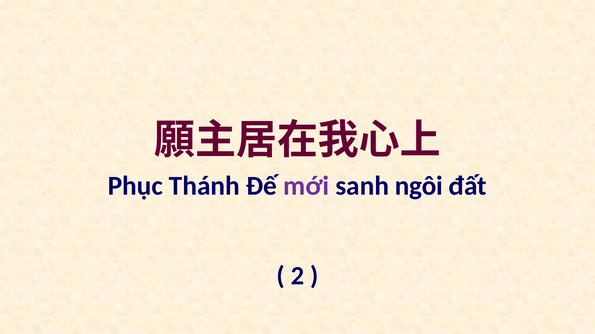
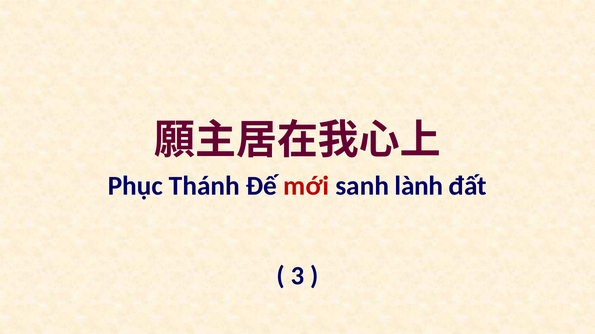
mới colour: purple -> red (306, 186)
ngôi: ngôi -> lành (419, 186)
2: 2 -> 3 (297, 276)
